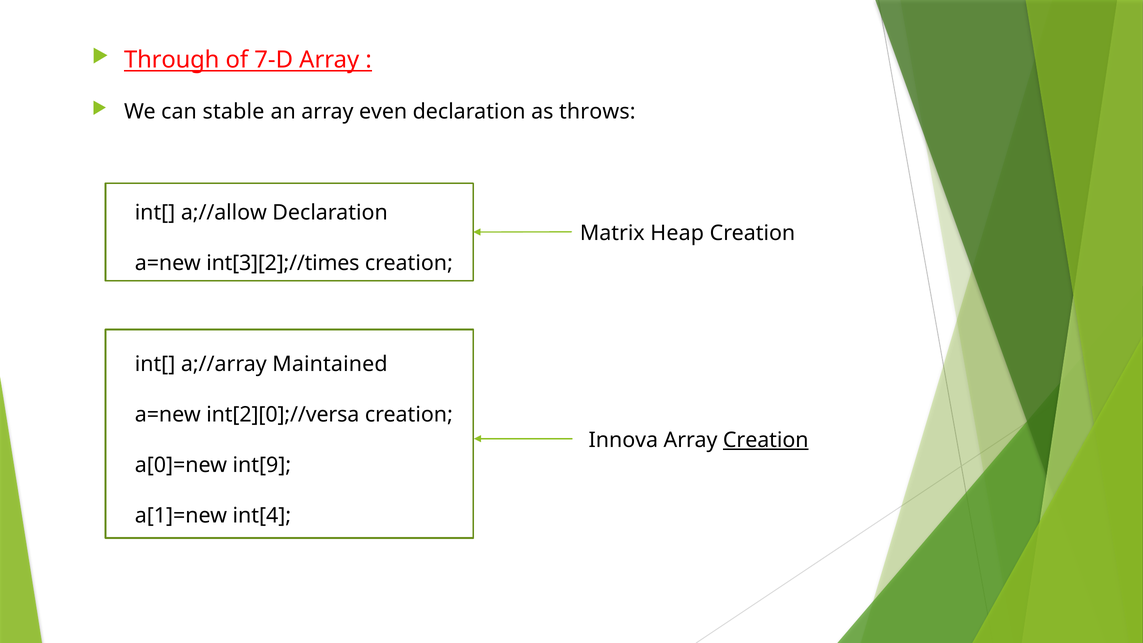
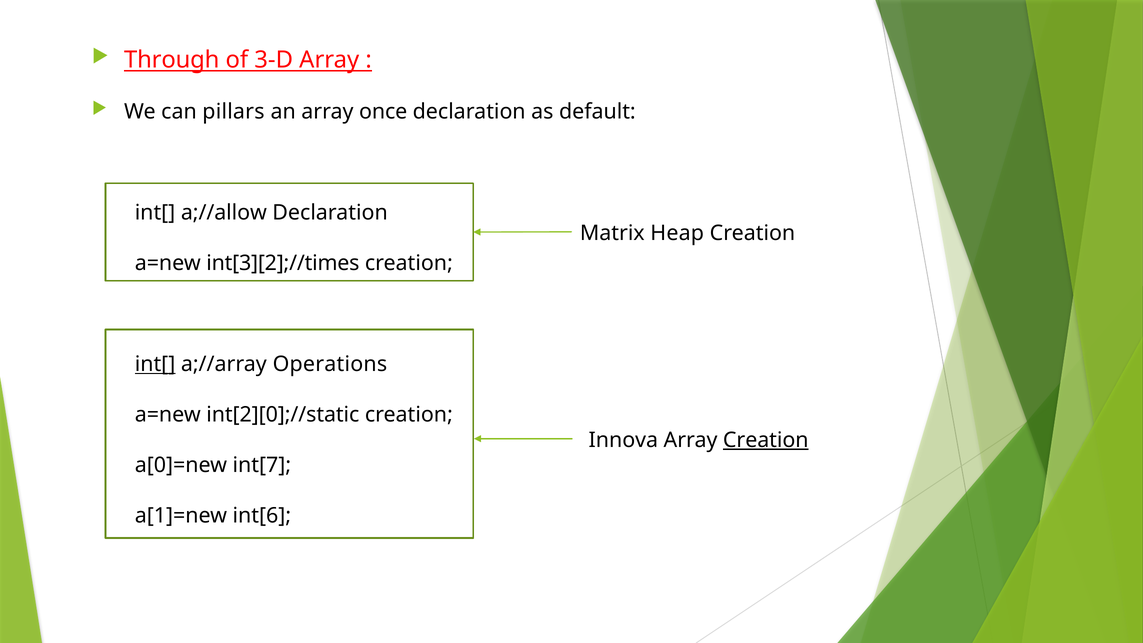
7-D: 7-D -> 3-D (274, 60)
stable: stable -> pillars (233, 112)
even: even -> once (383, 112)
throws: throws -> default (597, 112)
int[ underline: none -> present (155, 364)
Maintained: Maintained -> Operations (330, 364)
int[2][0];//versa: int[2][0];//versa -> int[2][0];//static (283, 415)
int[9: int[9 -> int[7 (262, 465)
int[4: int[4 -> int[6 (262, 516)
